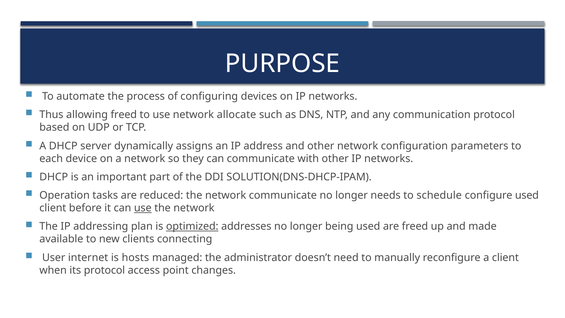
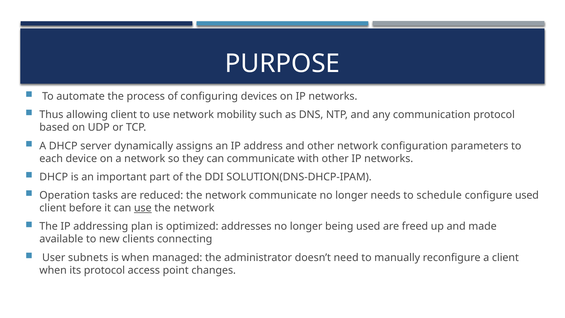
allowing freed: freed -> client (124, 115)
allocate: allocate -> mobility (237, 115)
optimized underline: present -> none (192, 226)
internet: internet -> subnets (88, 257)
is hosts: hosts -> when (135, 257)
